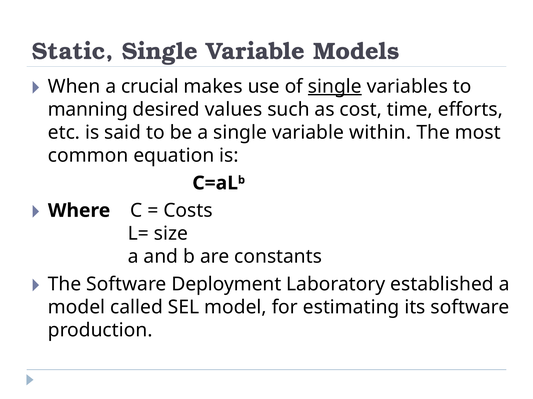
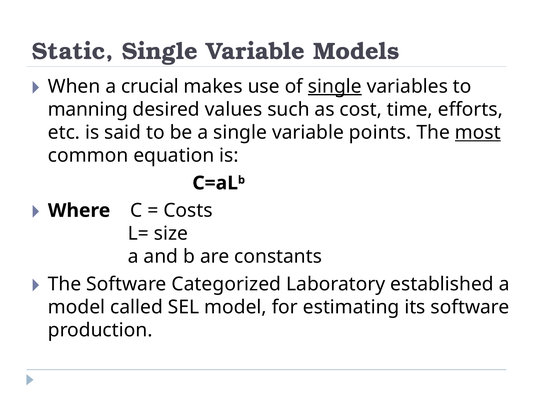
within: within -> points (380, 133)
most underline: none -> present (478, 133)
Deployment: Deployment -> Categorized (226, 285)
